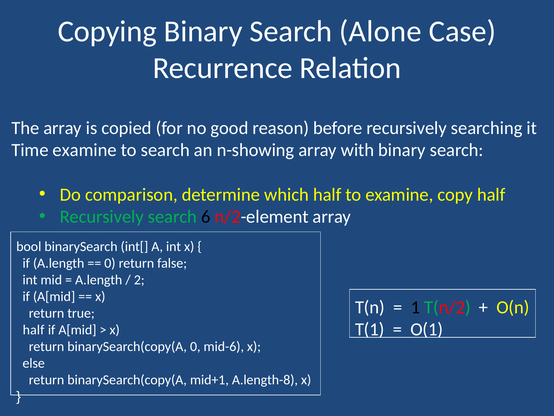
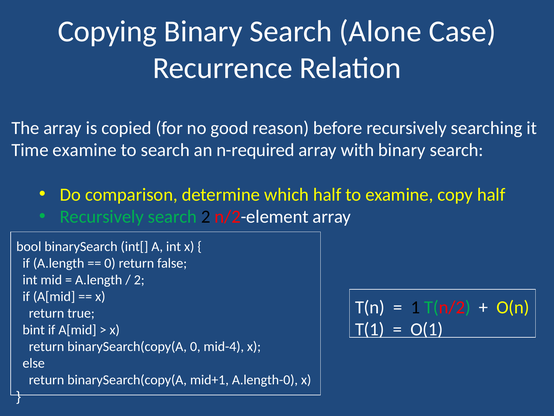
n-showing: n-showing -> n-required (256, 150)
search 6: 6 -> 2 (206, 217)
half: half -> bint (34, 330)
mid-6: mid-6 -> mid-4 (224, 346)
A.length-8: A.length-8 -> A.length-0 (265, 379)
